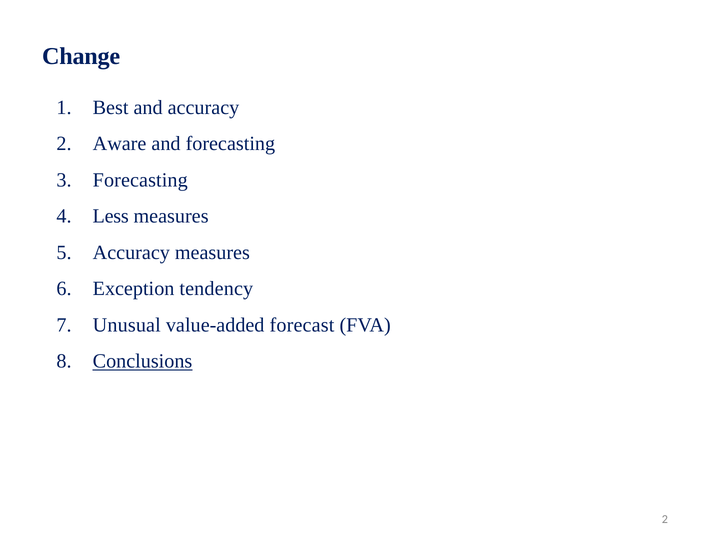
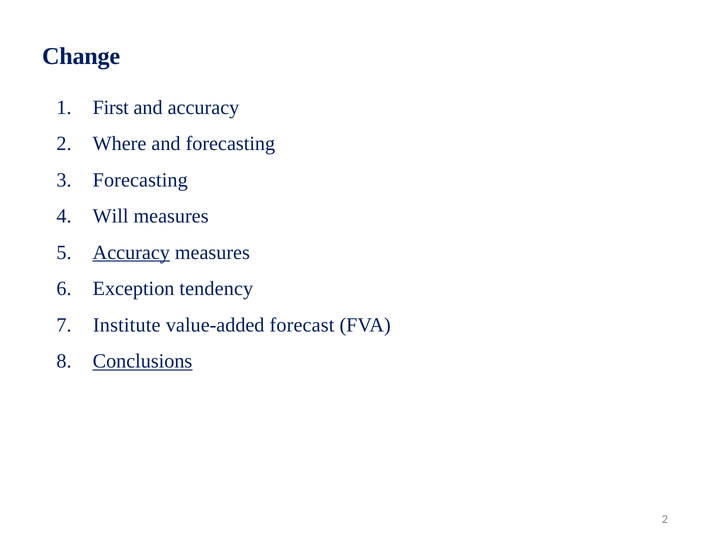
Best: Best -> First (111, 107)
Aware: Aware -> Where (120, 144)
Less: Less -> Will (111, 216)
Accuracy underline: none -> present (131, 252)
Unusual: Unusual -> Institute (127, 325)
